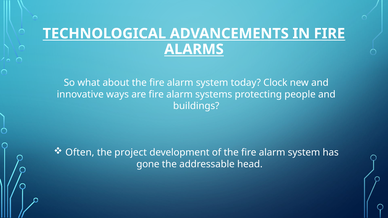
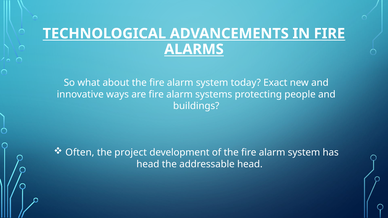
Clock: Clock -> Exact (275, 83)
gone: gone -> head (148, 164)
